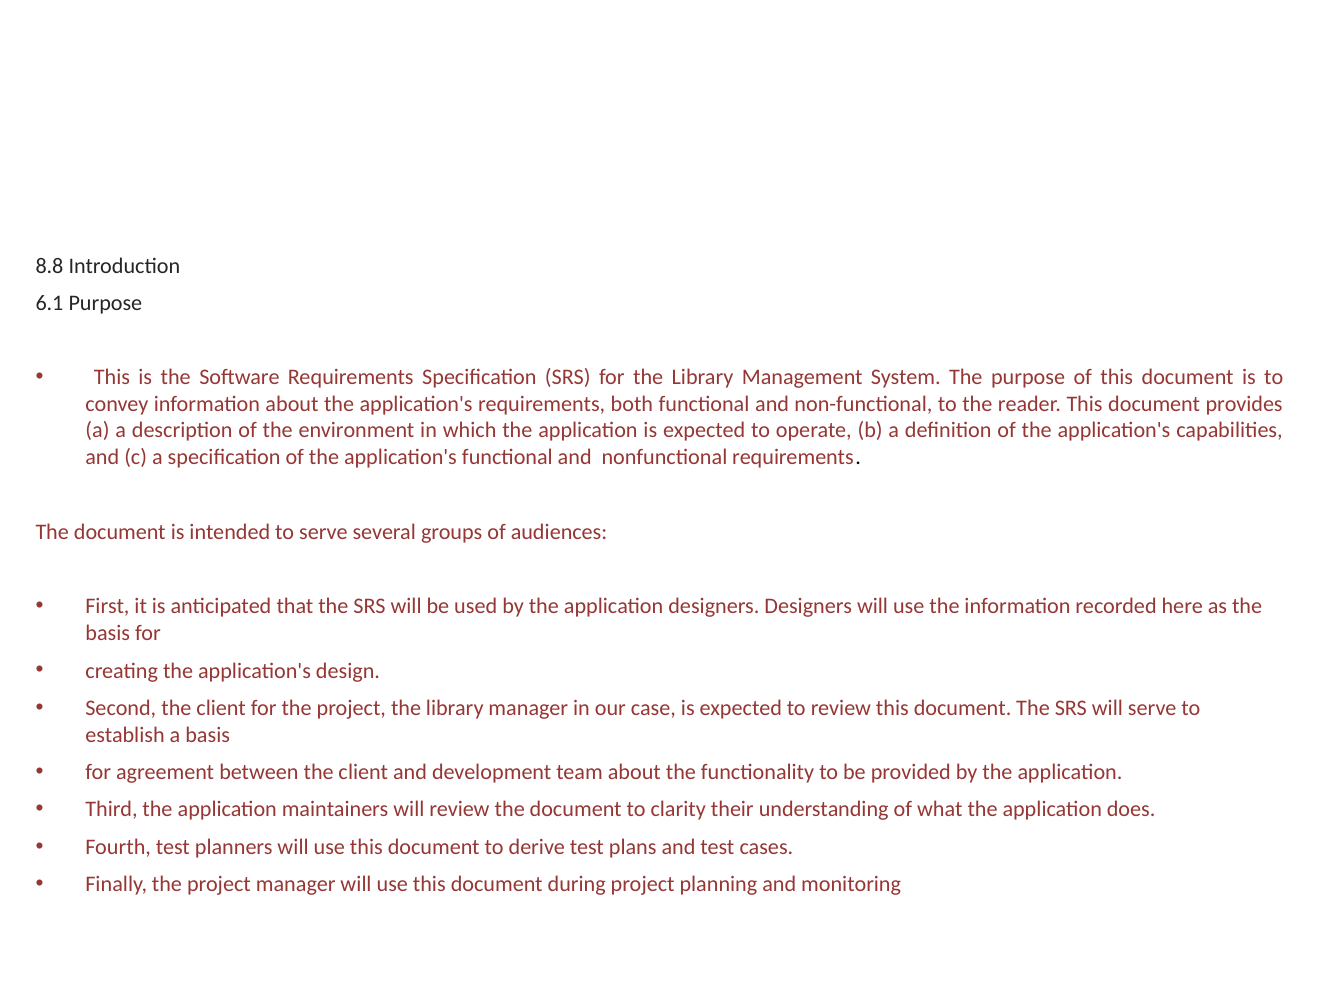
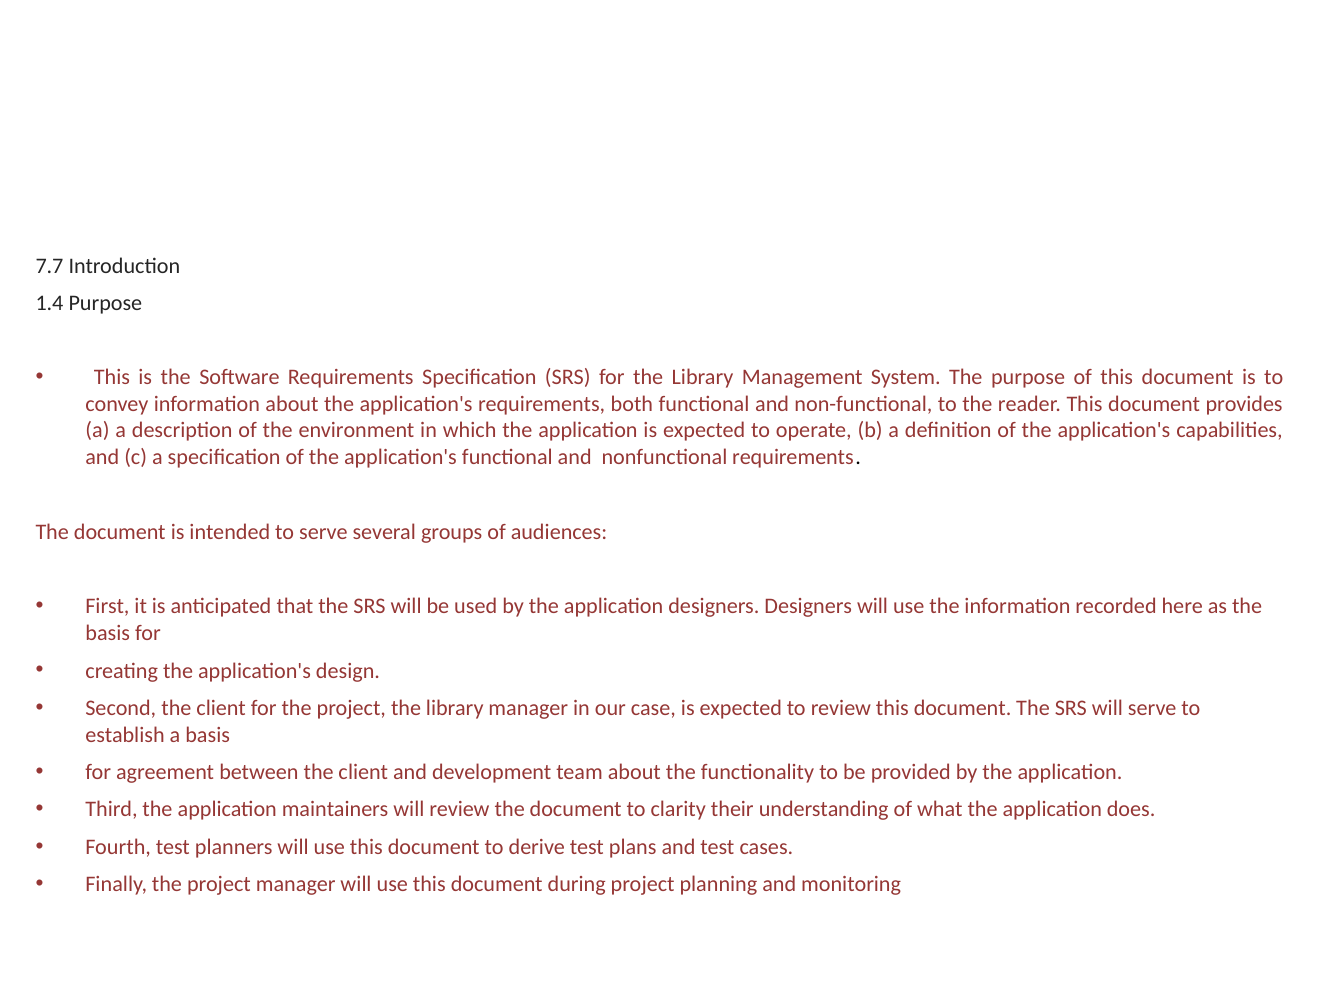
8.8: 8.8 -> 7.7 (49, 266)
6.1: 6.1 -> 1.4 (49, 303)
